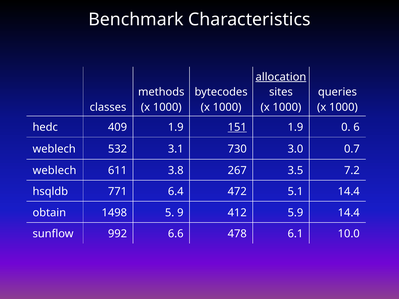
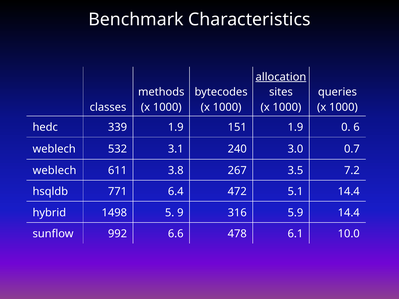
409: 409 -> 339 (118, 127)
151 underline: present -> none (237, 127)
730: 730 -> 240 (237, 149)
obtain: obtain -> hybrid (49, 213)
412: 412 -> 316 (237, 213)
